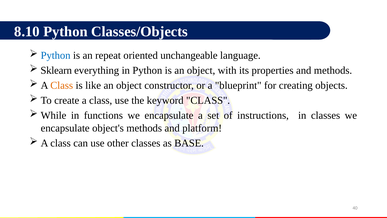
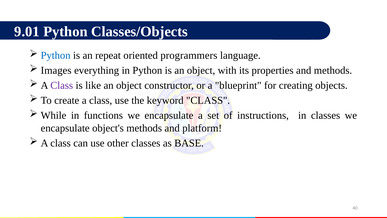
8.10: 8.10 -> 9.01 (27, 31)
unchangeable: unchangeable -> programmers (189, 55)
Sklearn: Sklearn -> Images (56, 70)
Class colour: orange -> purple (62, 85)
